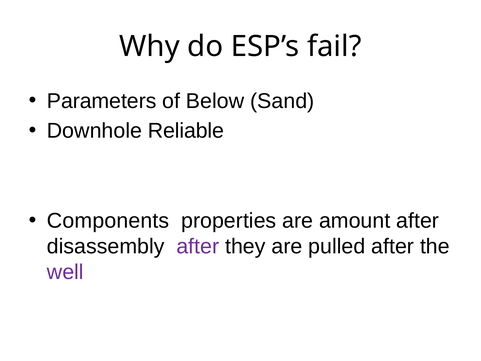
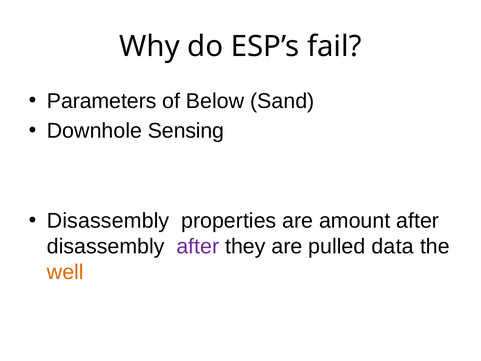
Reliable: Reliable -> Sensing (186, 131)
Components: Components -> Disassembly (108, 221)
pulled after: after -> data (393, 246)
well colour: purple -> orange (65, 272)
